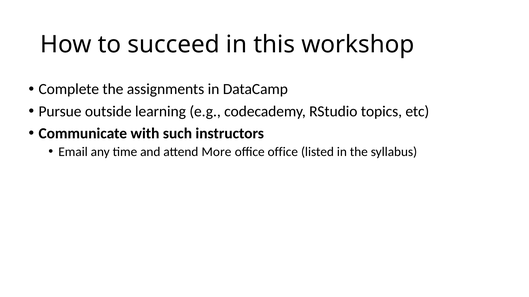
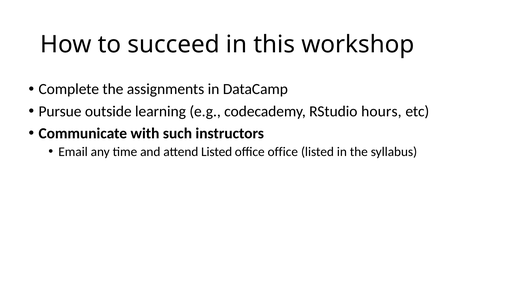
topics: topics -> hours (381, 112)
attend More: More -> Listed (217, 152)
